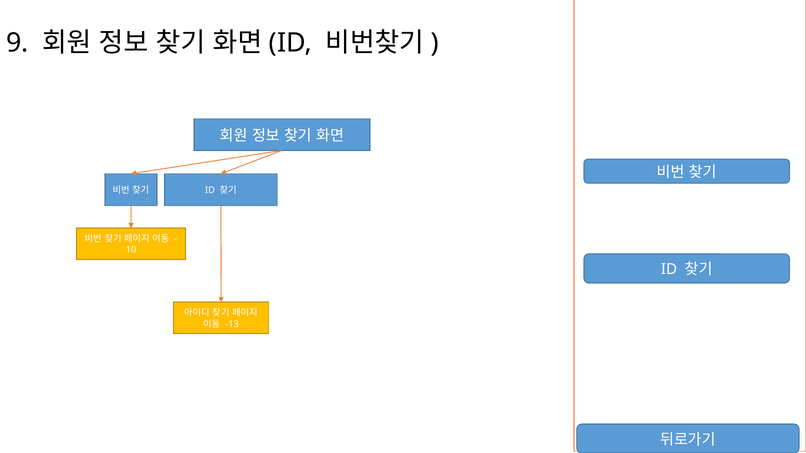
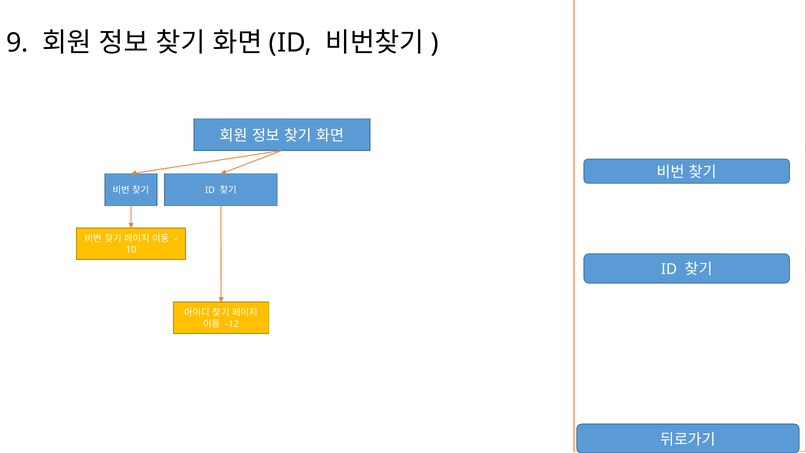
-13: -13 -> -12 (232, 324)
